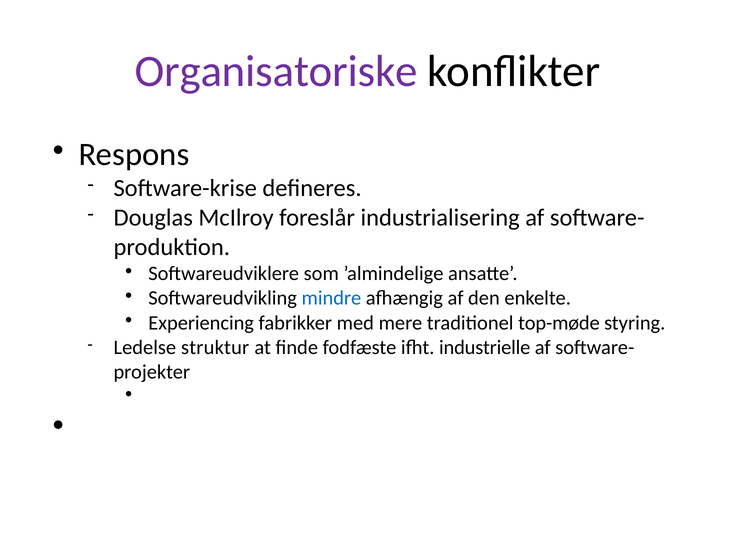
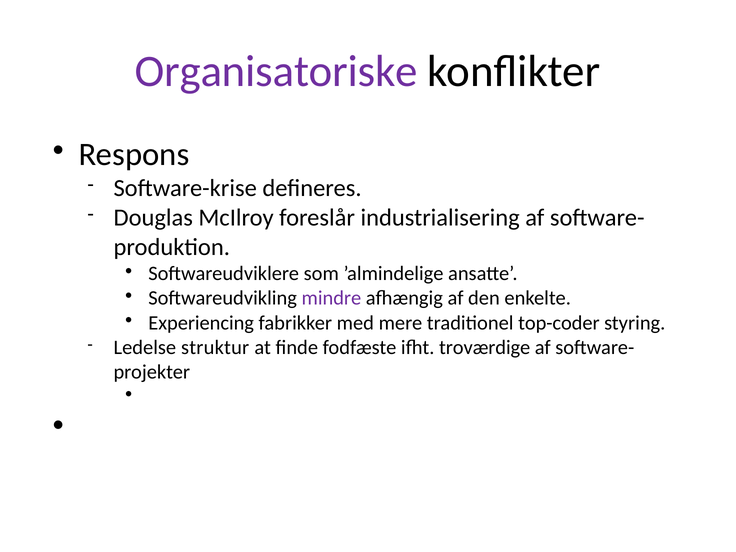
mindre colour: blue -> purple (331, 298)
top-møde: top-møde -> top-coder (559, 323)
industrielle: industrielle -> troværdige (485, 347)
